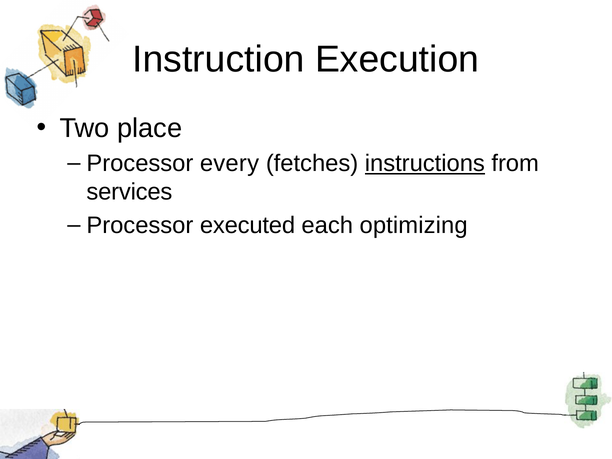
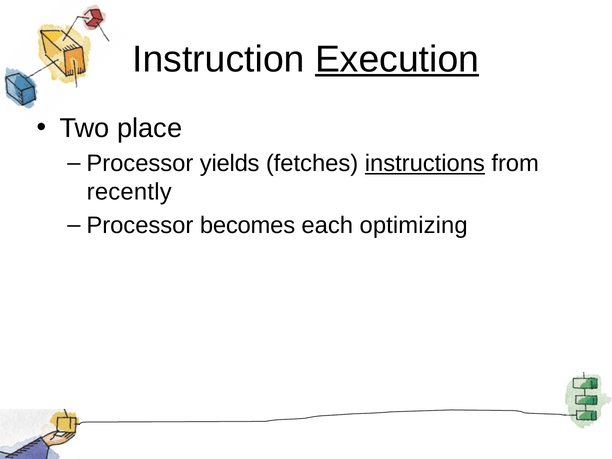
Execution underline: none -> present (397, 59)
every: every -> yields (230, 164)
services: services -> recently (129, 192)
executed: executed -> becomes (248, 225)
